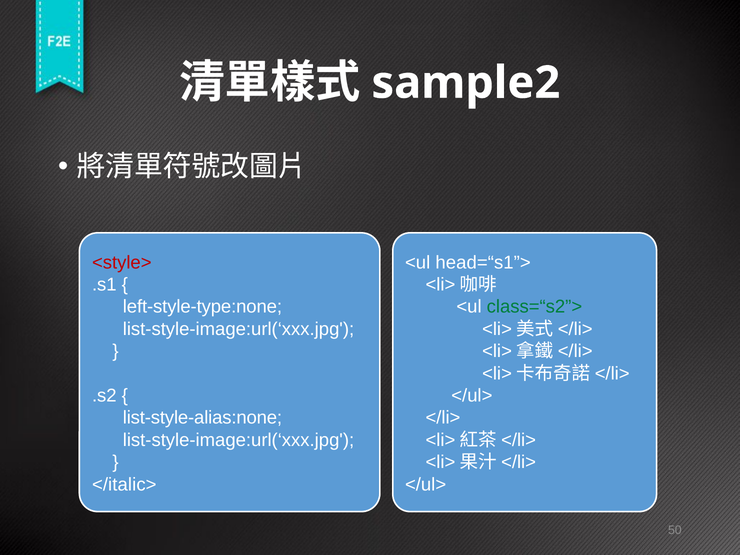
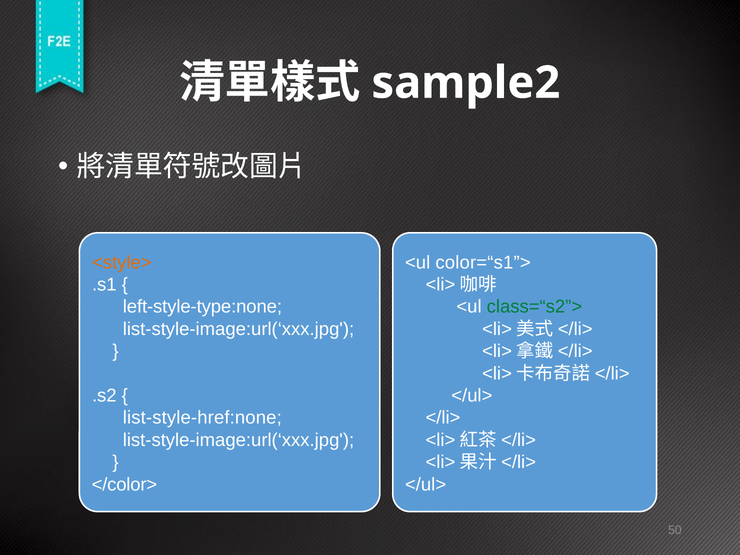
<style> colour: red -> orange (122, 262)
head=“s1”>: head=“s1”> -> color=“s1”> (483, 262)
list-style-alias:none: list-style-alias:none -> list-style-href:none (202, 418)
</italic>: </italic> -> </color> (124, 484)
